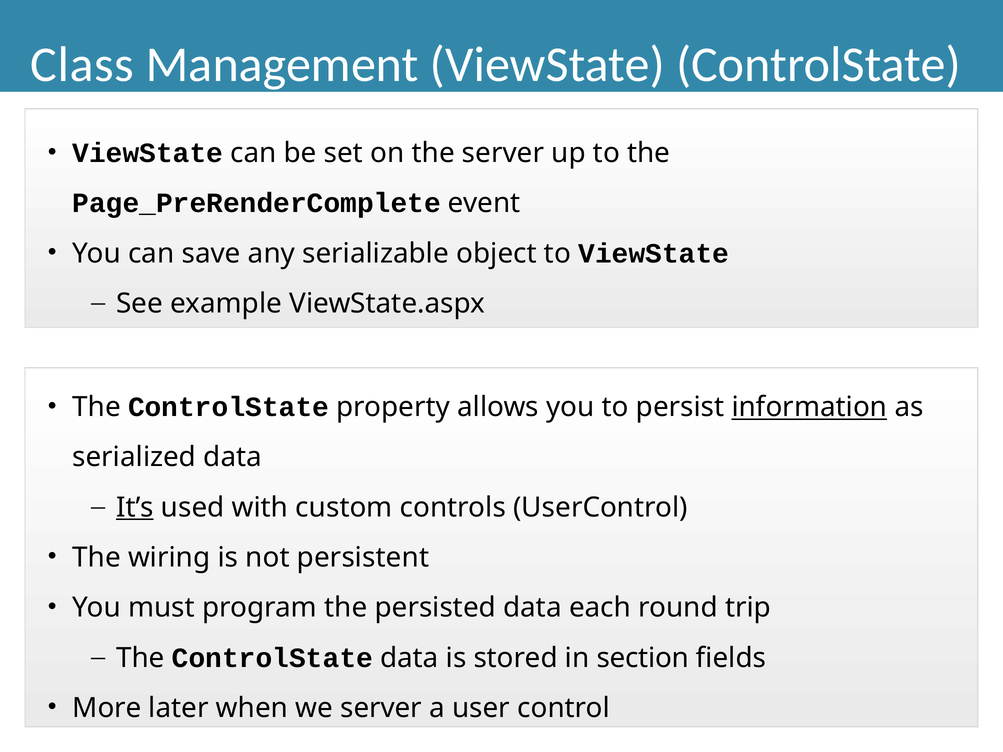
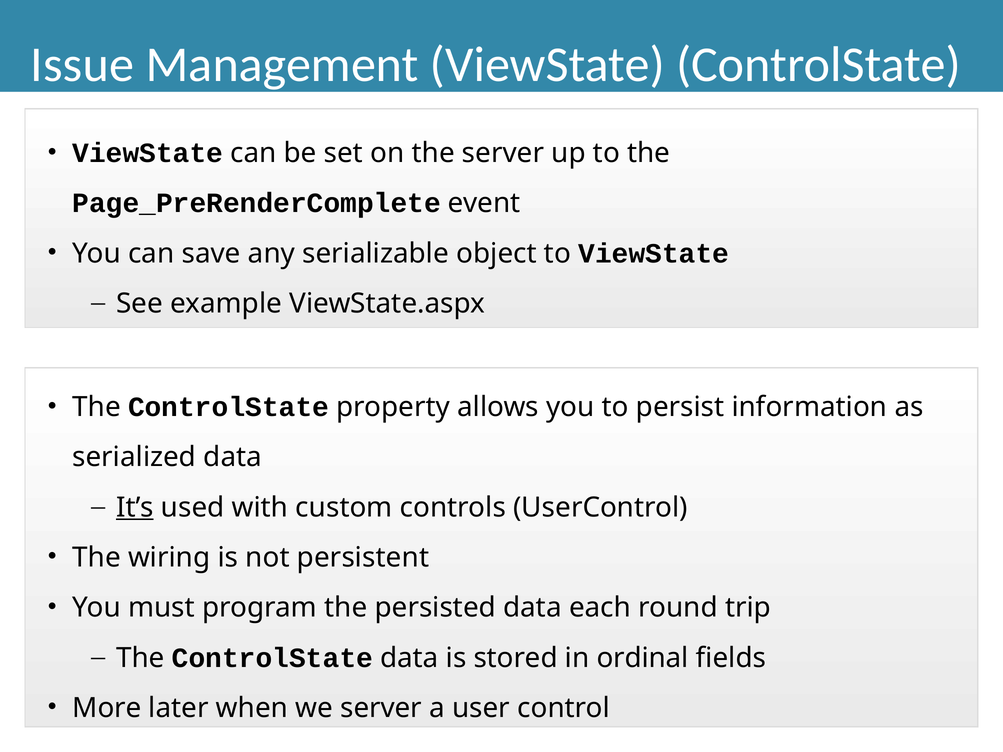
Class: Class -> Issue (82, 64)
information underline: present -> none (809, 407)
section: section -> ordinal (643, 658)
